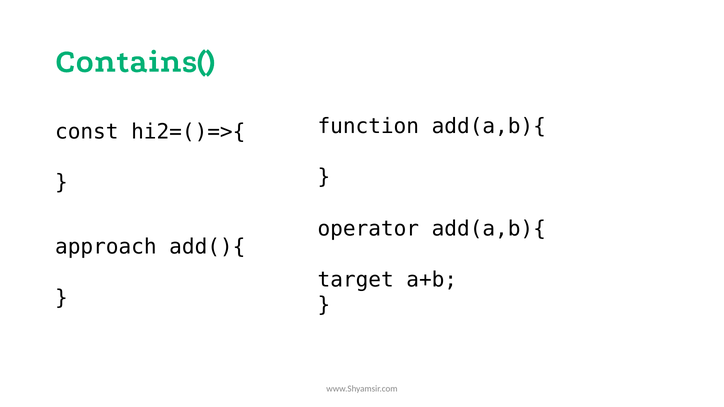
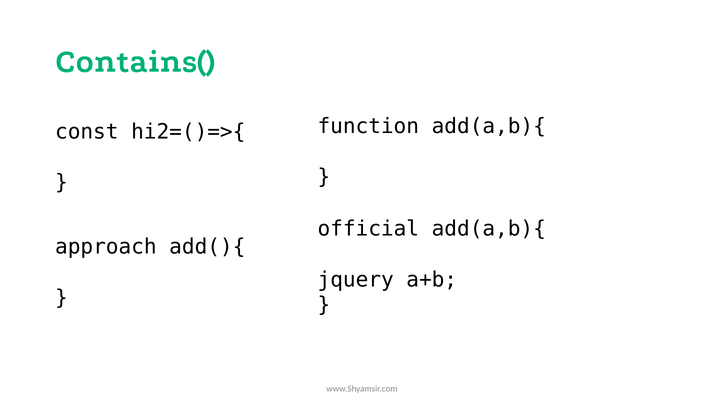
operator: operator -> official (368, 229)
target: target -> jquery (356, 280)
